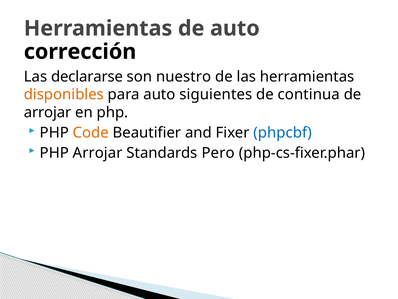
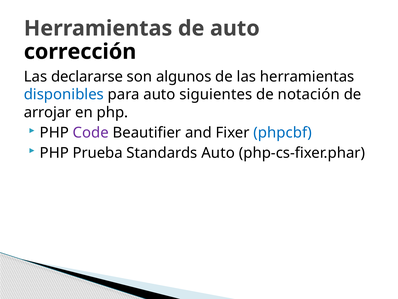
nuestro: nuestro -> algunos (184, 76)
disponibles colour: orange -> blue (64, 94)
continua: continua -> notación (309, 94)
Code colour: orange -> purple (91, 132)
PHP Arrojar: Arrojar -> Prueba (98, 153)
Standards Pero: Pero -> Auto (218, 153)
